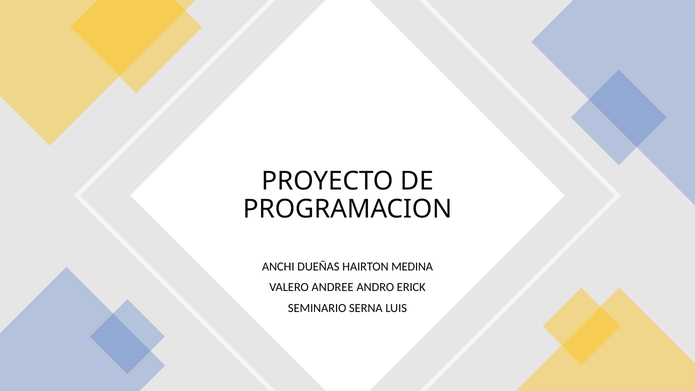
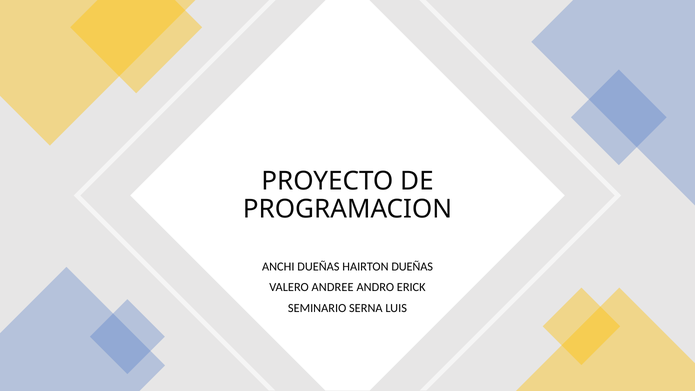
HAIRTON MEDINA: MEDINA -> DUEÑAS (412, 267)
